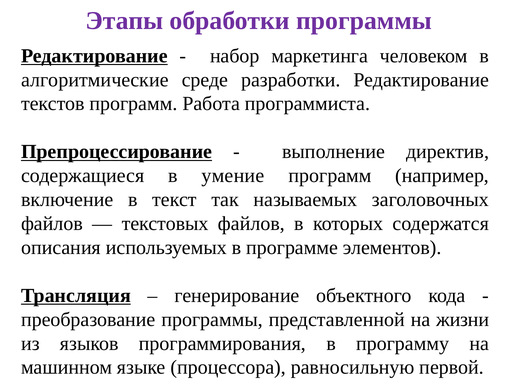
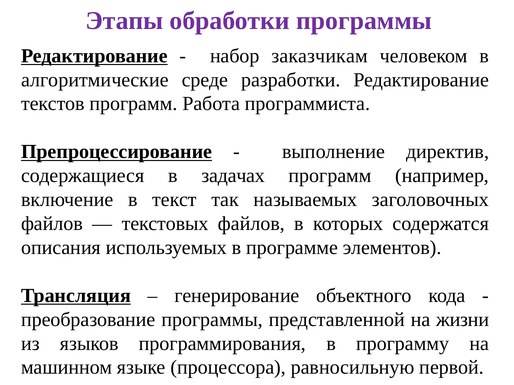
маркетинга: маркетинга -> заказчикам (320, 56)
умение: умение -> задачах (233, 176)
